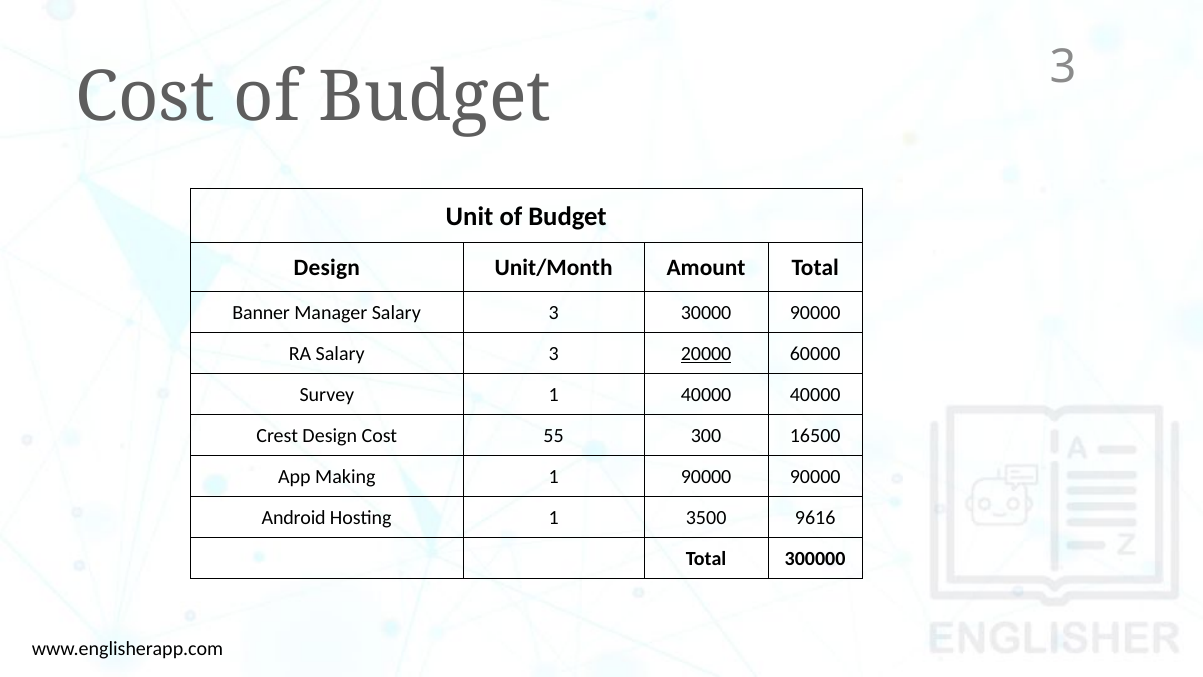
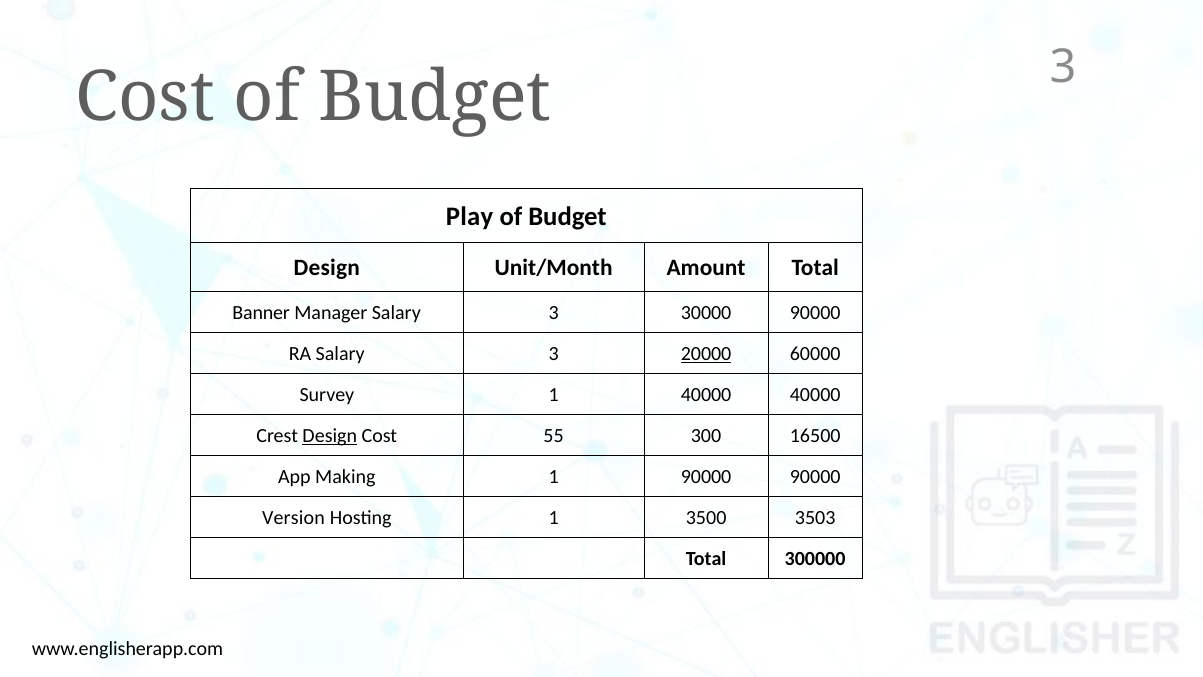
Unit: Unit -> Play (469, 216)
Design underline: none -> present (330, 436)
Android: Android -> Version (293, 518)
9616: 9616 -> 3503 (815, 518)
